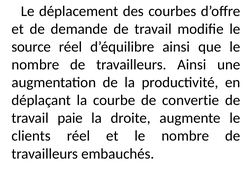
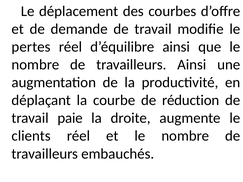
source: source -> pertes (31, 47)
convertie: convertie -> réduction (191, 100)
